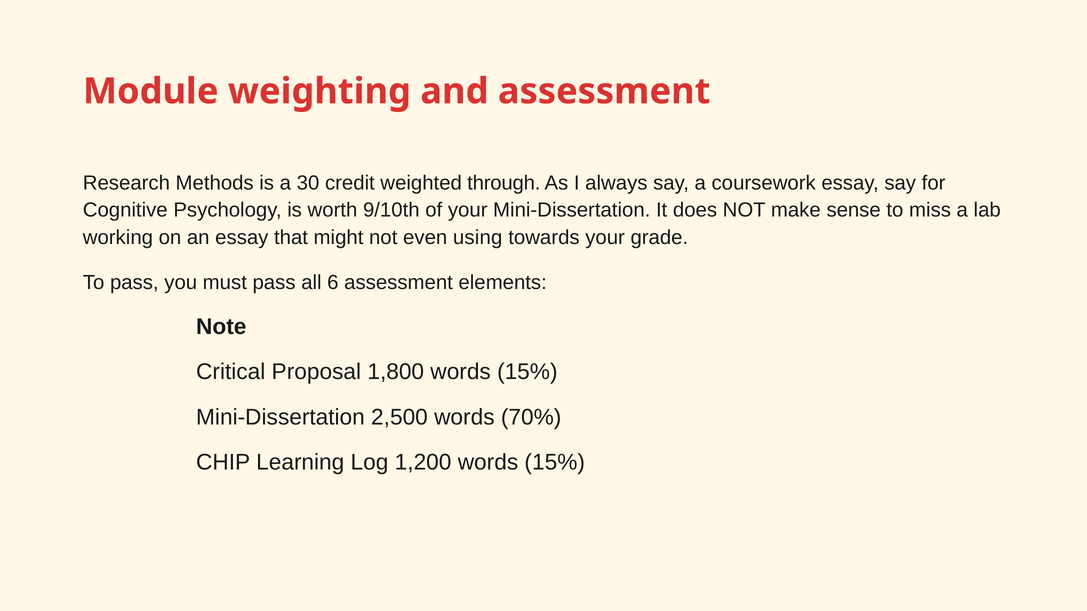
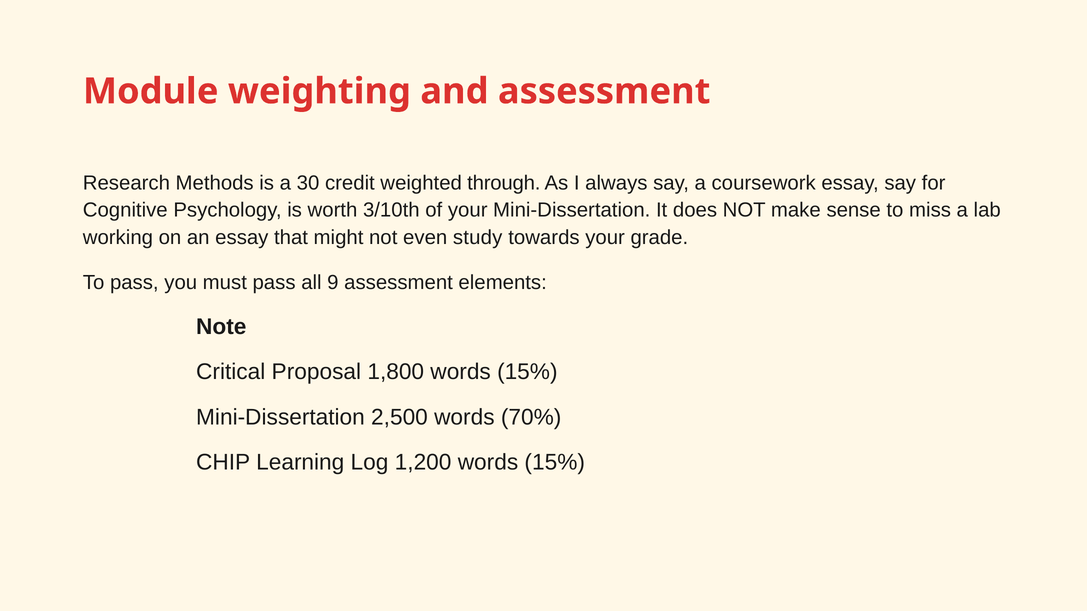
9/10th: 9/10th -> 3/10th (391, 210)
using: using -> study (478, 238)
6: 6 -> 9 (333, 283)
